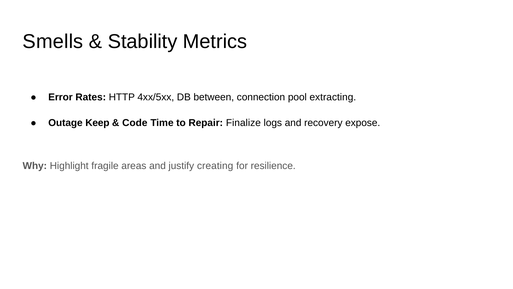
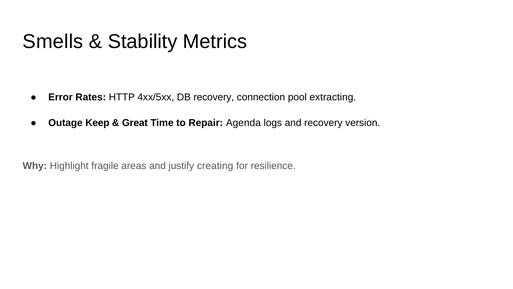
DB between: between -> recovery (214, 97)
Code: Code -> Great (135, 123)
Finalize: Finalize -> Agenda (243, 123)
expose: expose -> version (363, 123)
